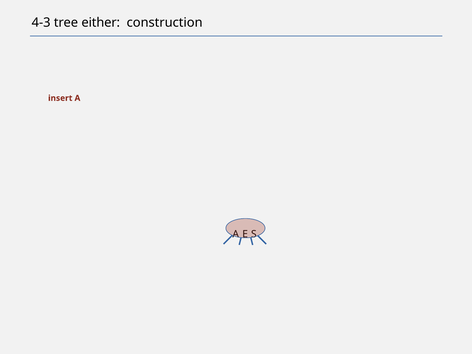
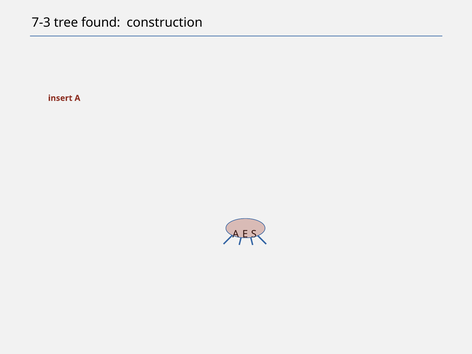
4-3: 4-3 -> 7-3 (41, 23)
either: either -> found (101, 23)
